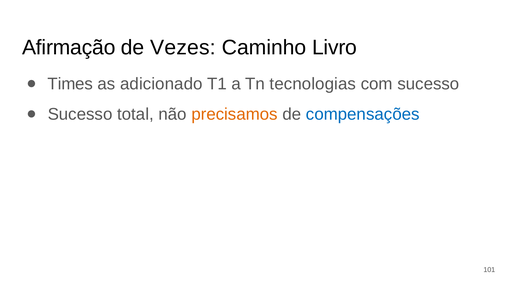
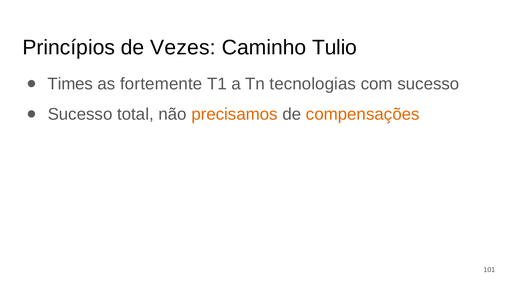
Afirmação: Afirmação -> Princípios (69, 48)
Livro: Livro -> Tulio (335, 48)
adicionado: adicionado -> fortemente (161, 84)
compensações colour: blue -> orange (363, 114)
